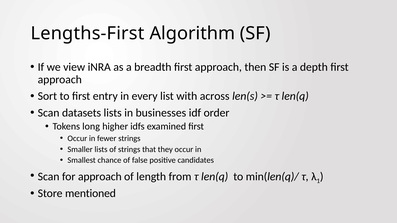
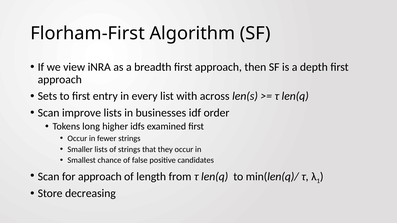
Lengths-First: Lengths-First -> Florham-First (88, 33)
Sort: Sort -> Sets (47, 96)
datasets: datasets -> improve (82, 113)
mentioned: mentioned -> decreasing (90, 194)
